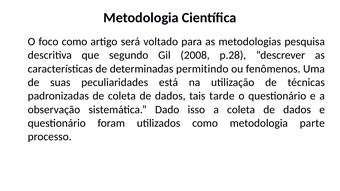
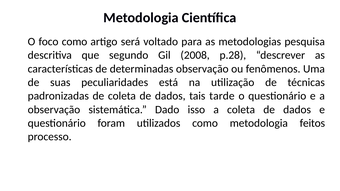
determinadas permitindo: permitindo -> observação (202, 69)
parte: parte -> feitos (312, 123)
